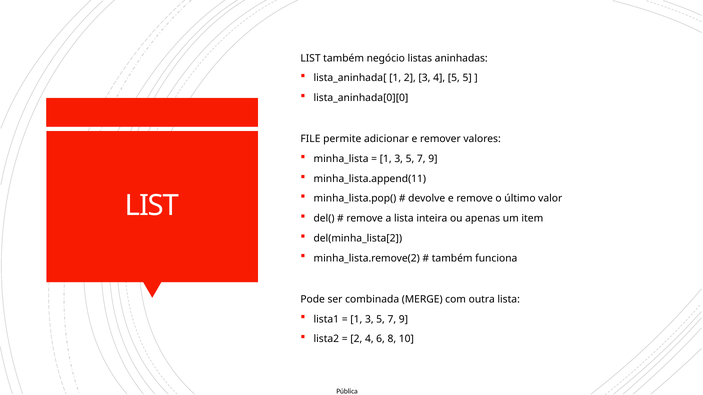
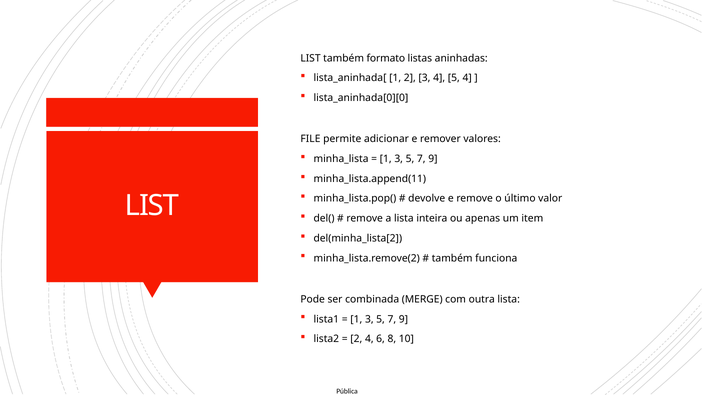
negócio: negócio -> formato (386, 58)
5 5: 5 -> 4 (467, 78)
